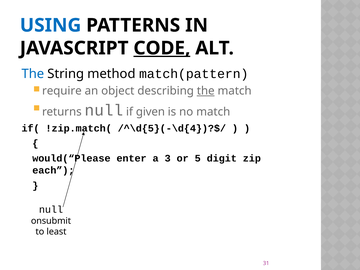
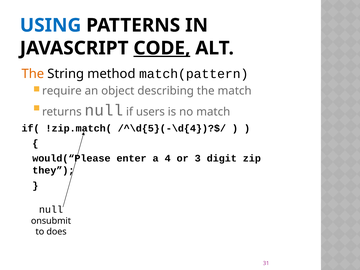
The colour: blue -> orange (33, 74)
the underline: present -> none (206, 91)
given: given -> users (150, 112)
3: 3 -> 4 (168, 158)
5: 5 -> 3 (198, 158)
each: each -> they (53, 170)
least: least -> does (57, 232)
